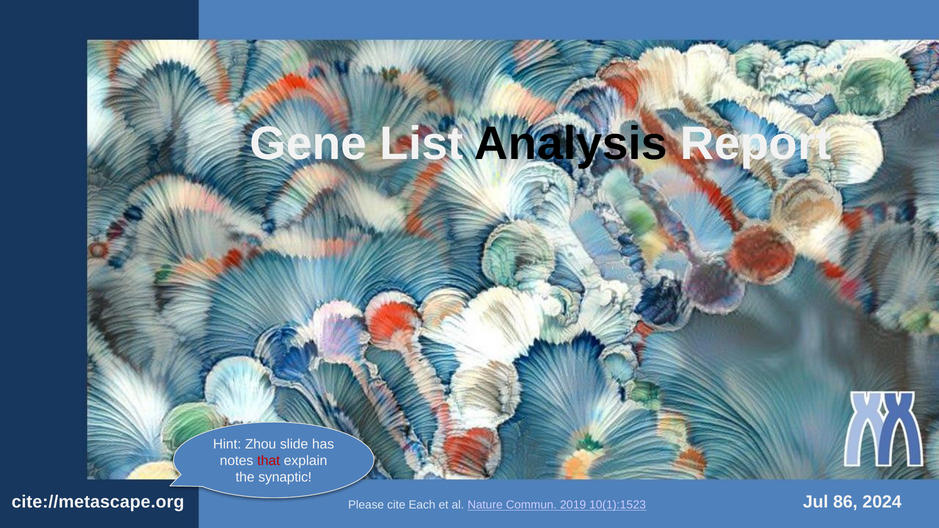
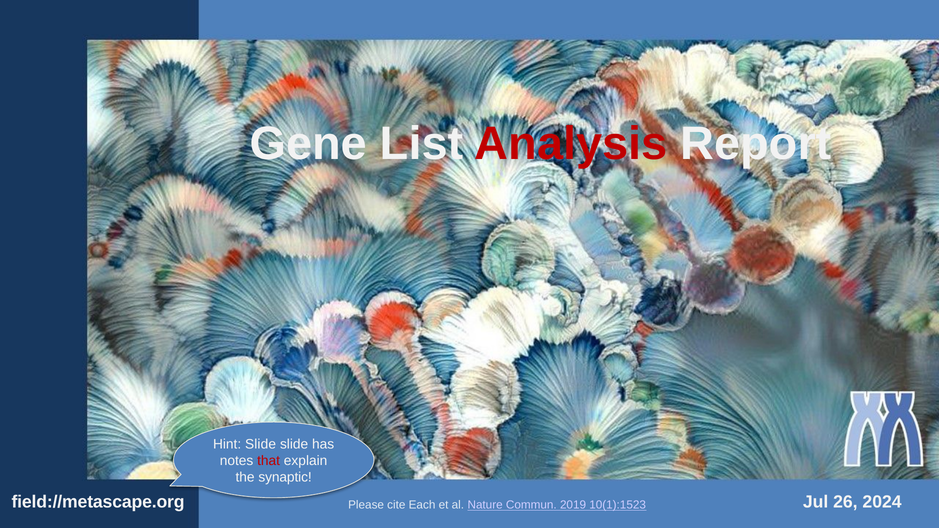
Analysis colour: black -> red (571, 144)
Hint Zhou: Zhou -> Slide (261, 445)
cite://metascape.org: cite://metascape.org -> field://metascape.org (98, 502)
86: 86 -> 26 (845, 502)
